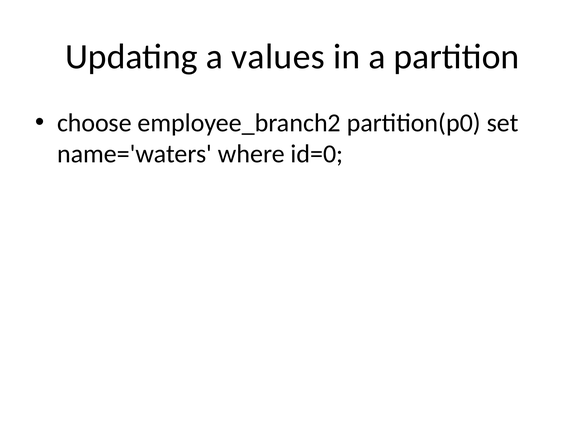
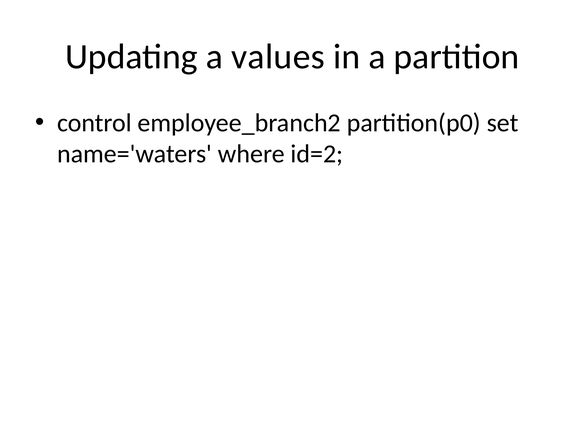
choose: choose -> control (94, 123)
id=0: id=0 -> id=2 (317, 154)
